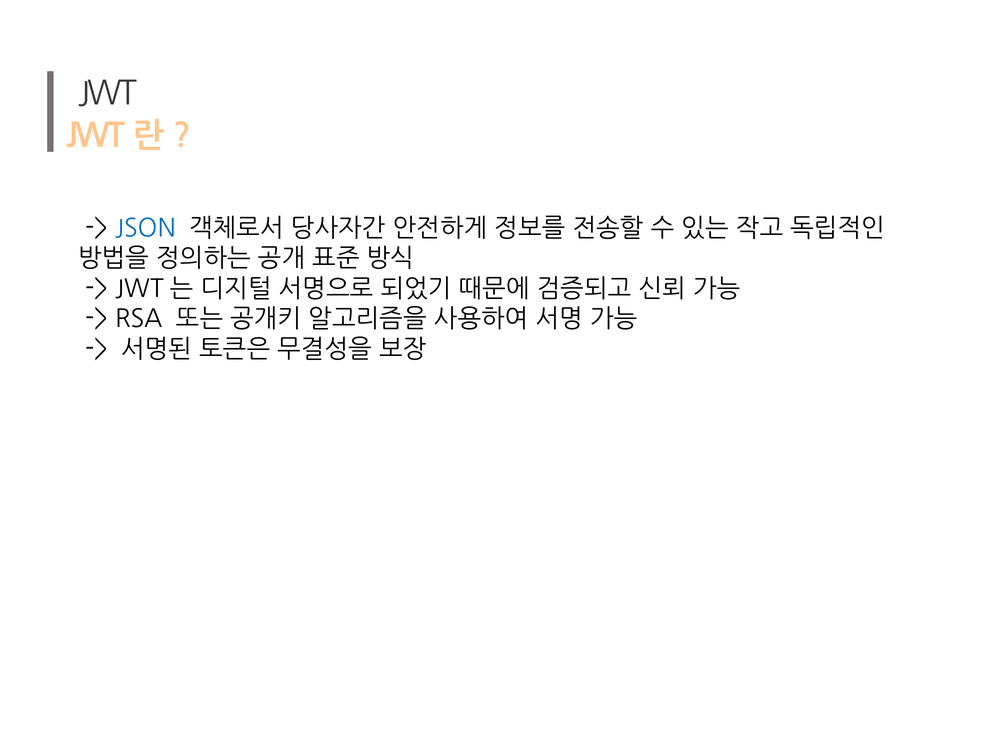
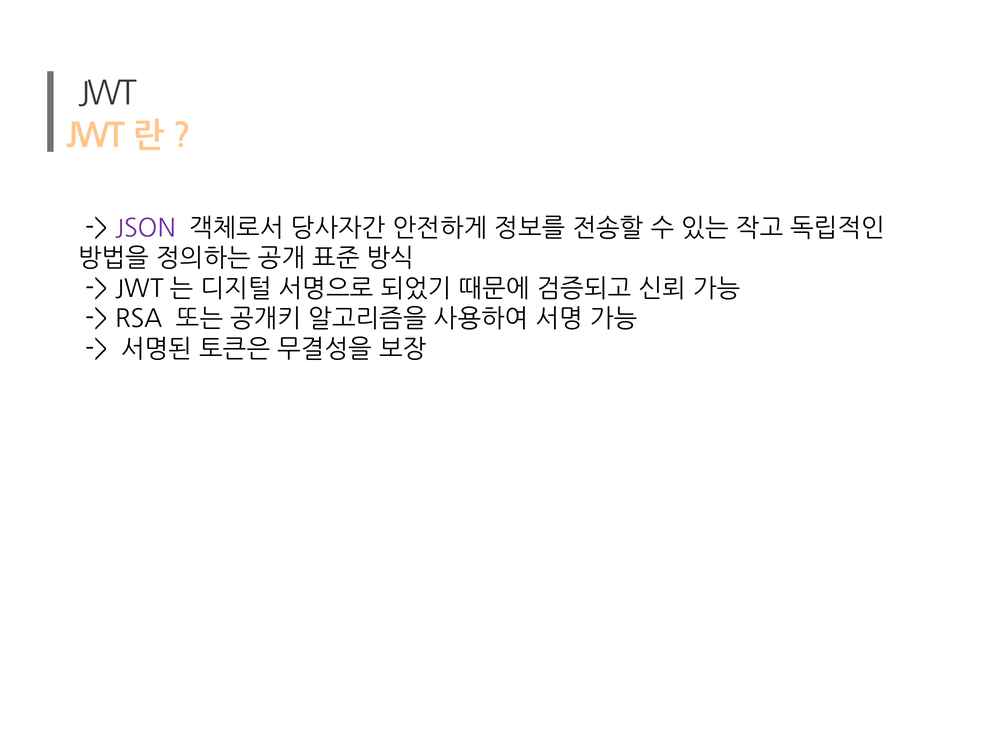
JSON colour: blue -> purple (146, 228)
